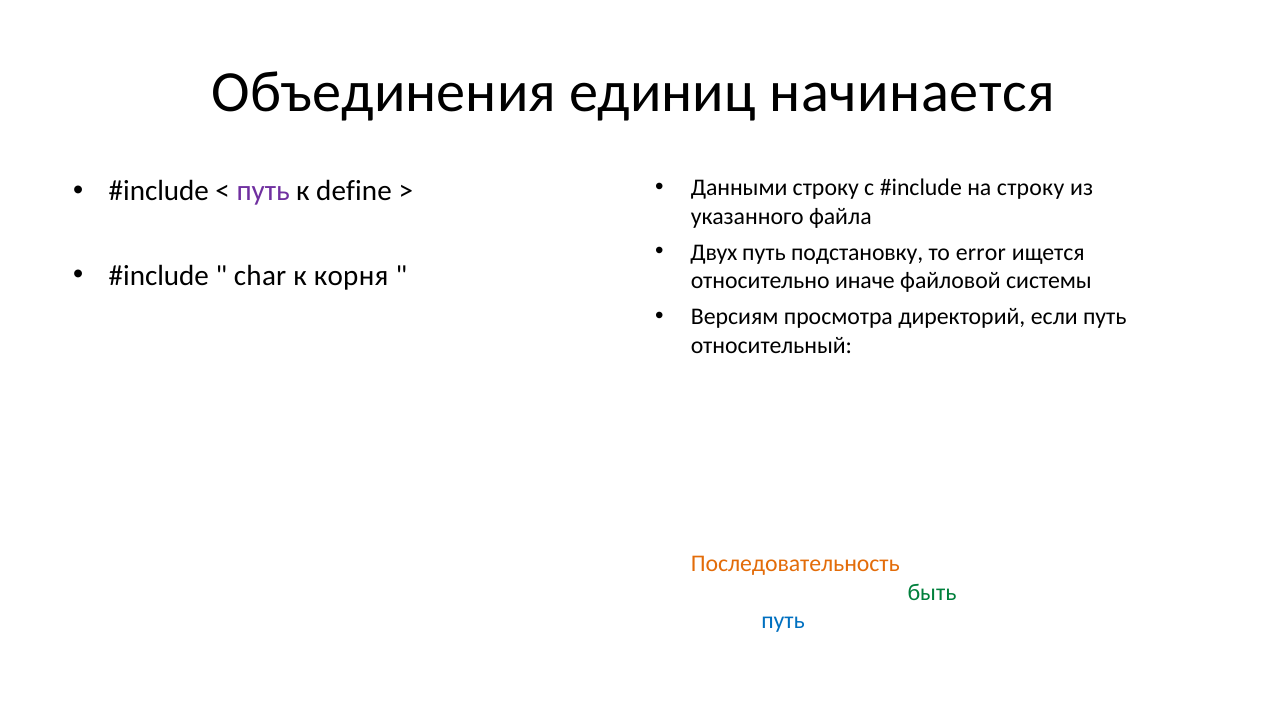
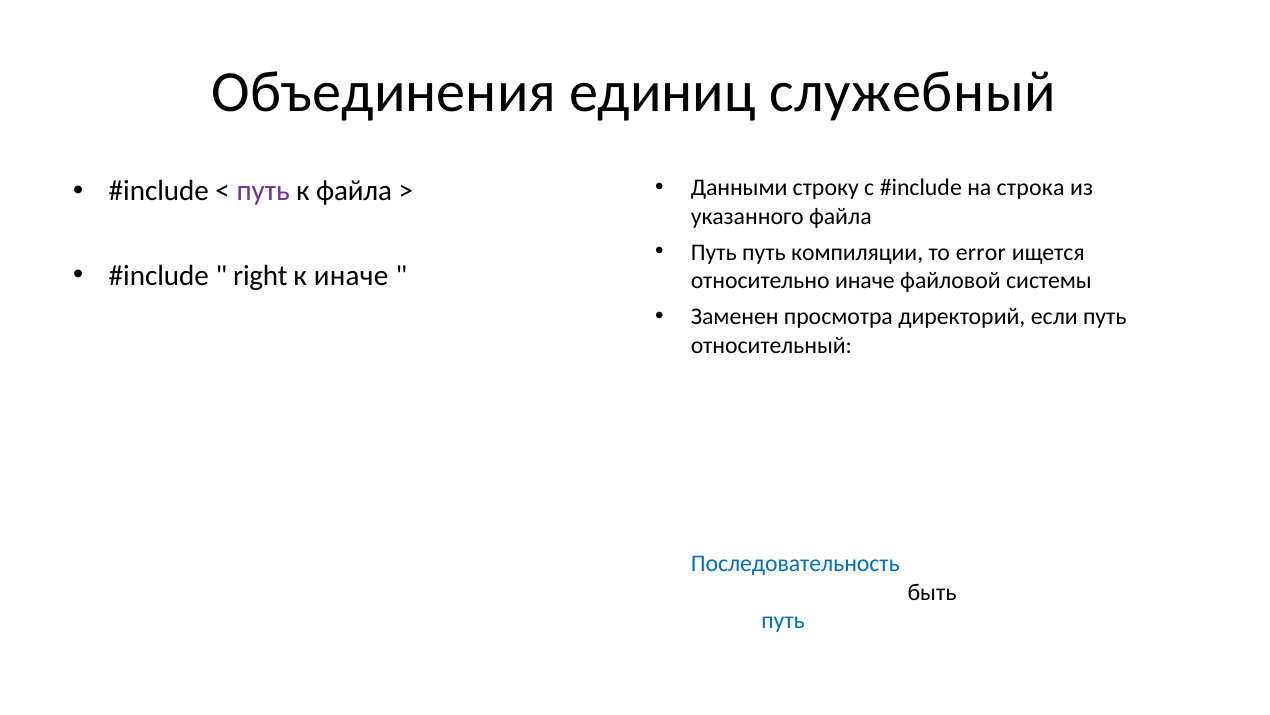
начинается: начинается -> служебный (913, 92)
на строку: строку -> строка (1031, 187)
к define: define -> файла (354, 191)
Двух: Двух -> Путь (714, 252)
путь подстановку: подстановку -> компиляции (857, 252)
char: char -> right (260, 276)
к корня: корня -> иначе (351, 276)
Версиям: Версиям -> Заменен (735, 317)
Последовательность colour: orange -> blue (795, 563)
быть colour: green -> black (932, 592)
